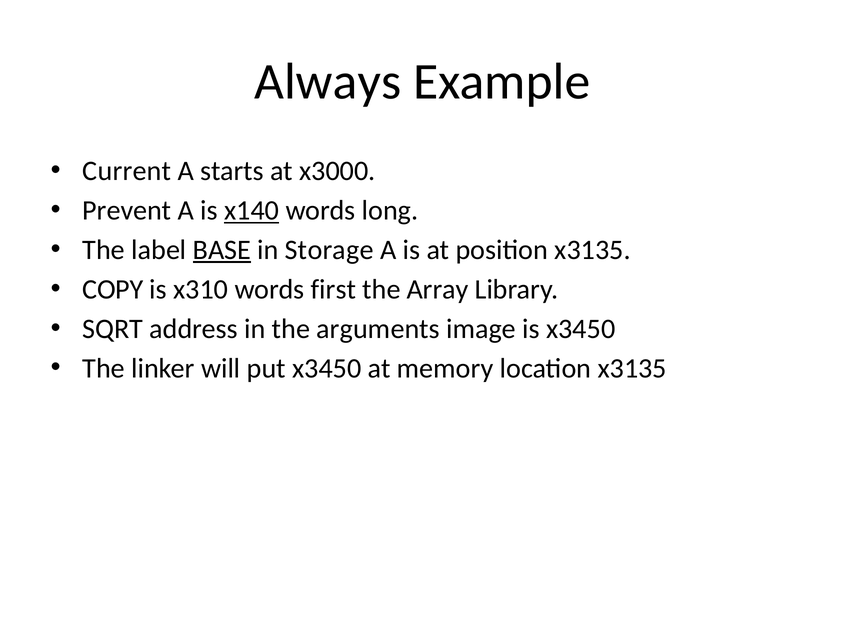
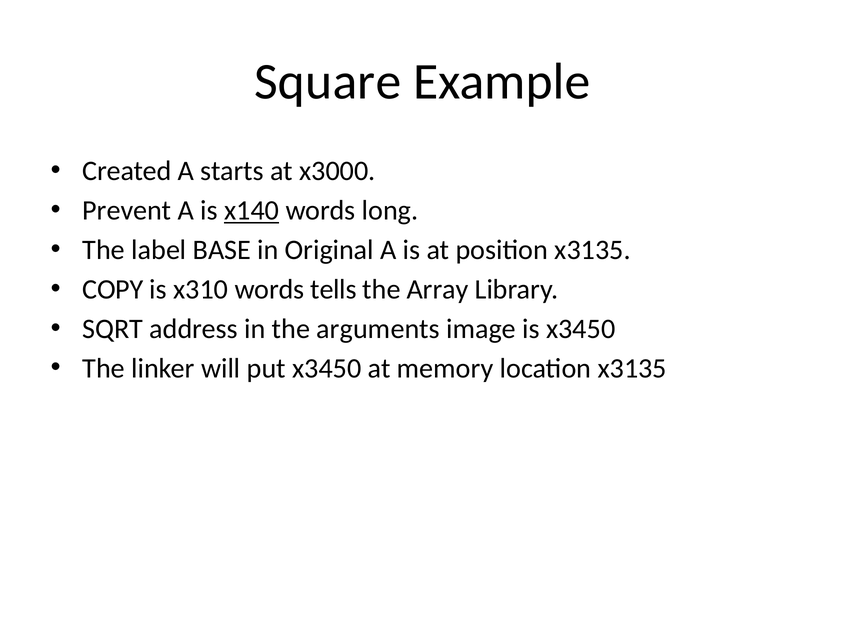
Always: Always -> Square (328, 82)
Current: Current -> Created (127, 171)
BASE underline: present -> none (222, 250)
Storage: Storage -> Original (329, 250)
first: first -> tells (334, 289)
